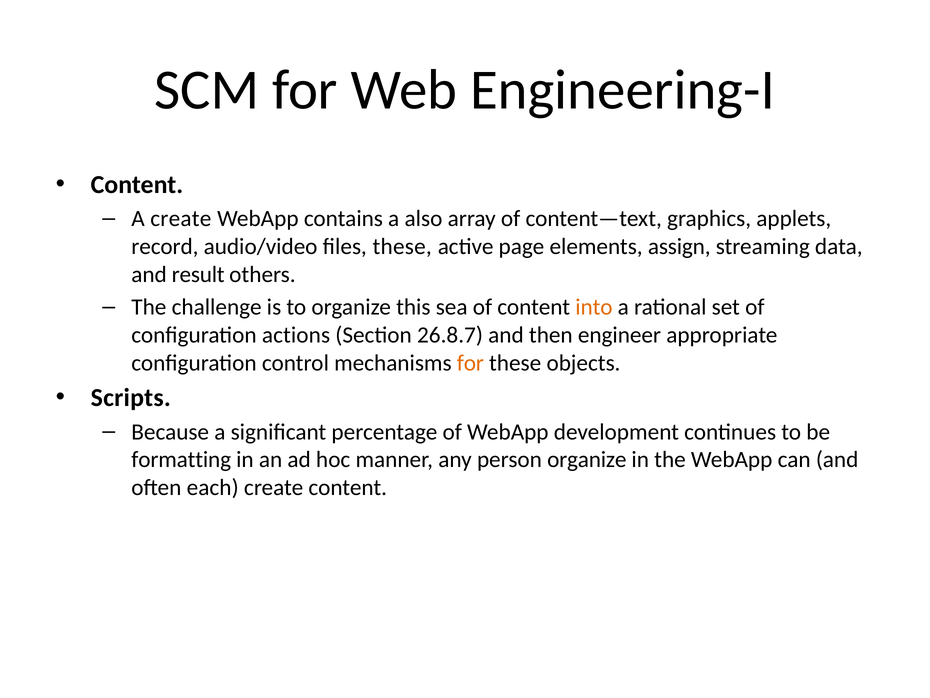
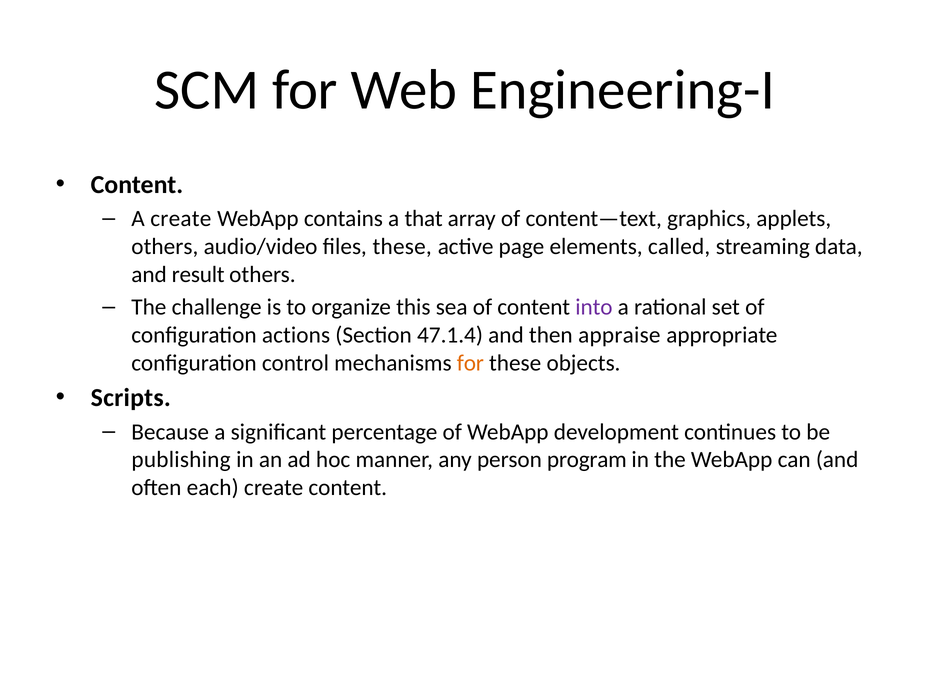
also: also -> that (424, 219)
record: record -> others (165, 247)
assign: assign -> called (679, 247)
into colour: orange -> purple (594, 307)
26.8.7: 26.8.7 -> 47.1.4 (450, 335)
engineer: engineer -> appraise (619, 335)
formatting: formatting -> publishing (181, 459)
person organize: organize -> program (587, 459)
